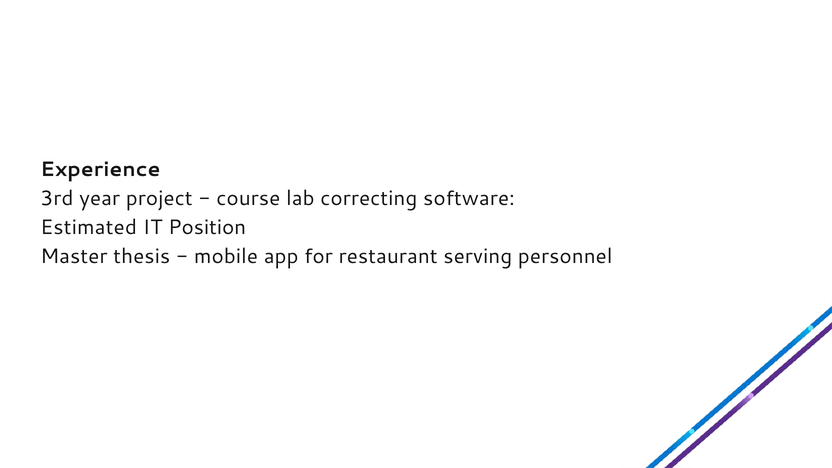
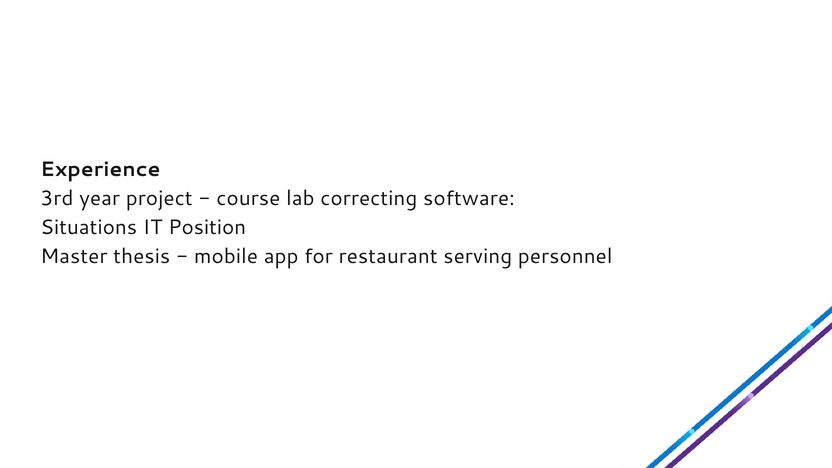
Estimated: Estimated -> Situations (89, 227)
